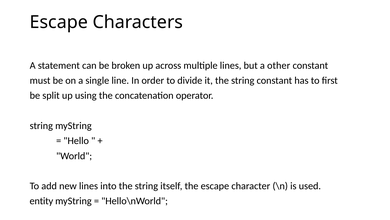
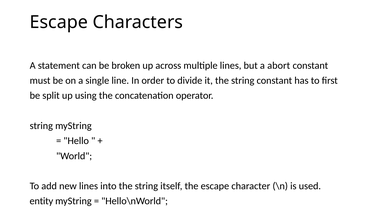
other: other -> abort (279, 65)
